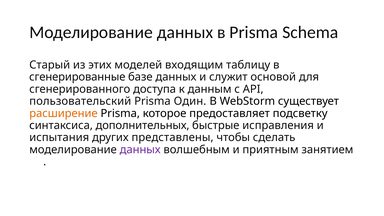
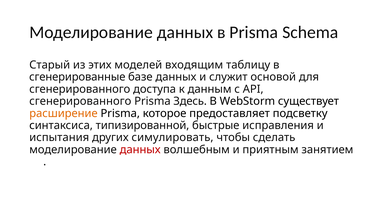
пользовательский: пользовательский -> сгенерированного (80, 101)
Один: Один -> Здесь (190, 101)
дополнительных: дополнительных -> типизированной (143, 125)
представлены: представлены -> симулировать (173, 138)
данных colour: purple -> red (140, 150)
